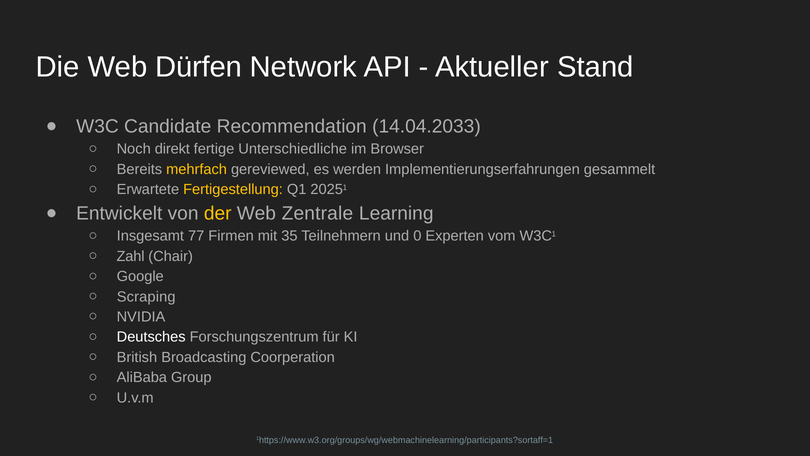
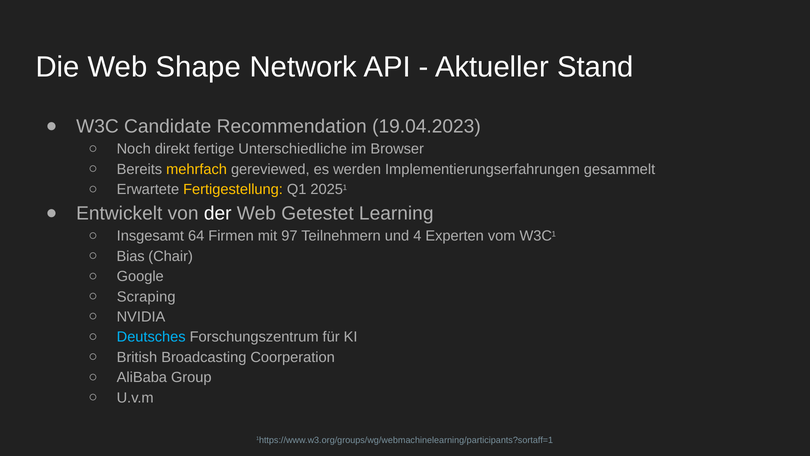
Dürfen: Dürfen -> Shape (198, 67)
14.04.2033: 14.04.2033 -> 19.04.2023 (426, 126)
der colour: yellow -> white (218, 213)
Zentrale: Zentrale -> Getestet (317, 213)
77: 77 -> 64 (196, 236)
35: 35 -> 97 (289, 236)
0: 0 -> 4 (417, 236)
Zahl: Zahl -> Bias (131, 256)
Deutsches colour: white -> light blue (151, 337)
